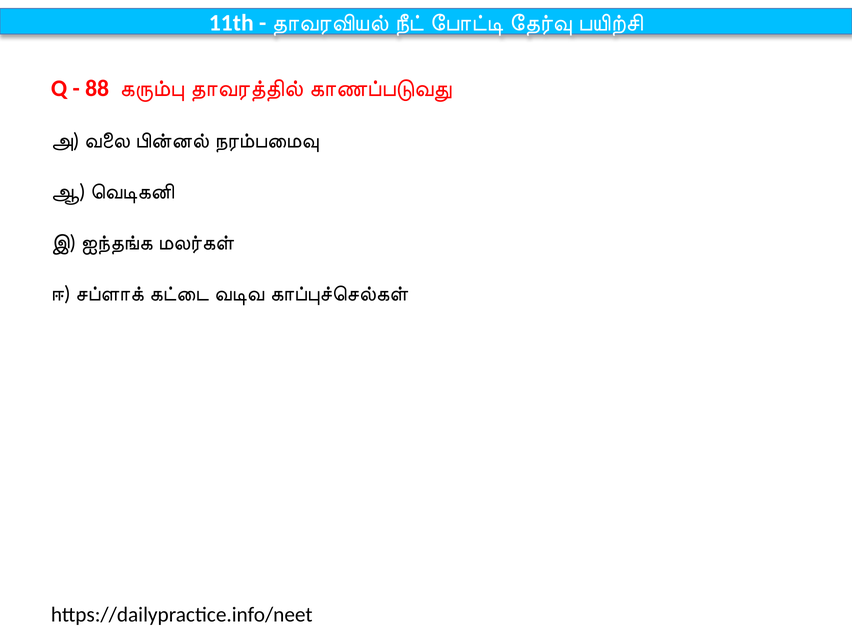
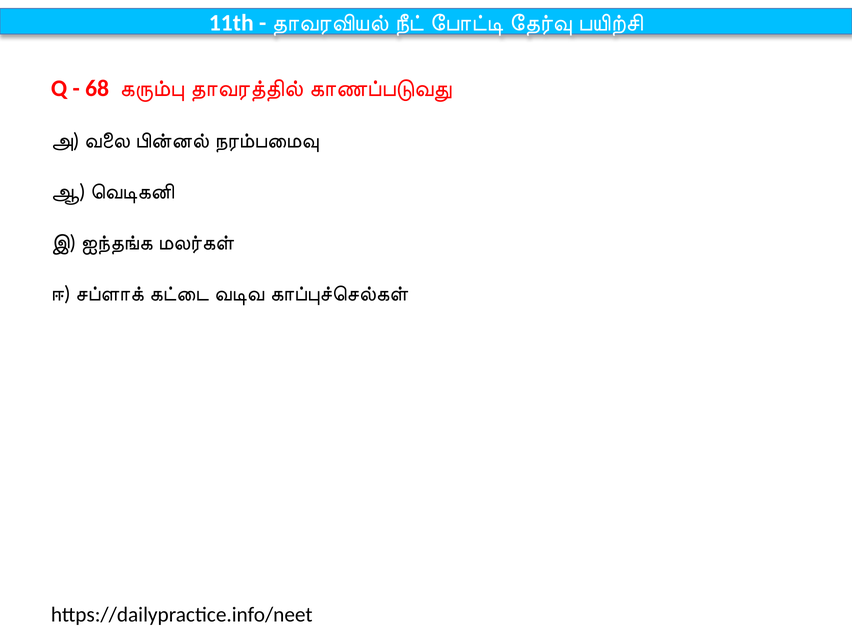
88: 88 -> 68 (97, 88)
